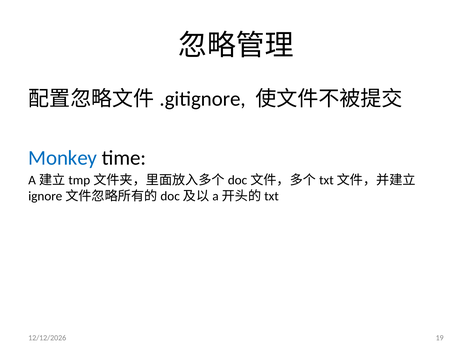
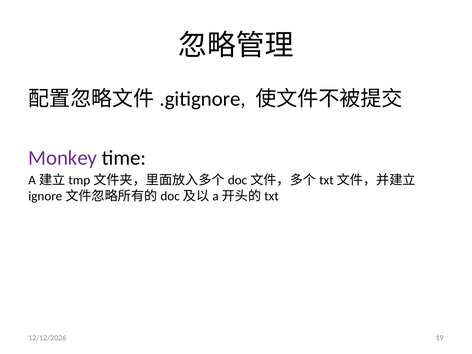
Monkey colour: blue -> purple (63, 158)
